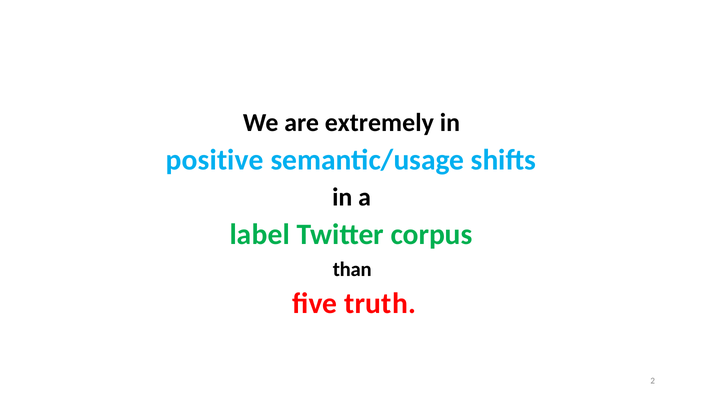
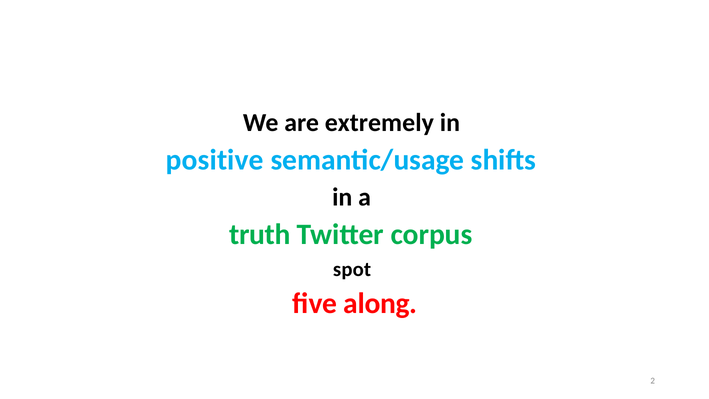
label: label -> truth (260, 235)
than: than -> spot (352, 269)
truth: truth -> along (380, 304)
